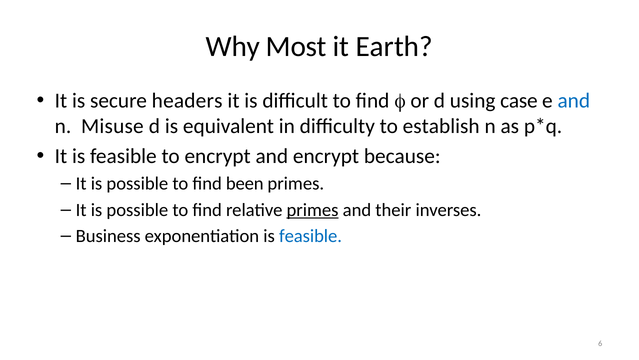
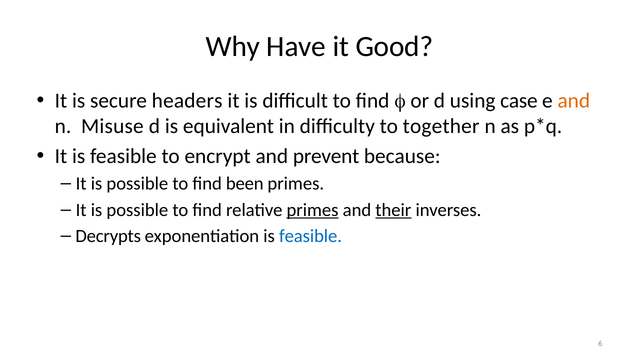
Most: Most -> Have (296, 46)
Earth: Earth -> Good (394, 46)
and colour: blue -> orange (574, 101)
establish: establish -> together (441, 126)
and encrypt: encrypt -> prevent (326, 156)
their underline: none -> present (393, 210)
Business: Business -> Decrypts (108, 236)
